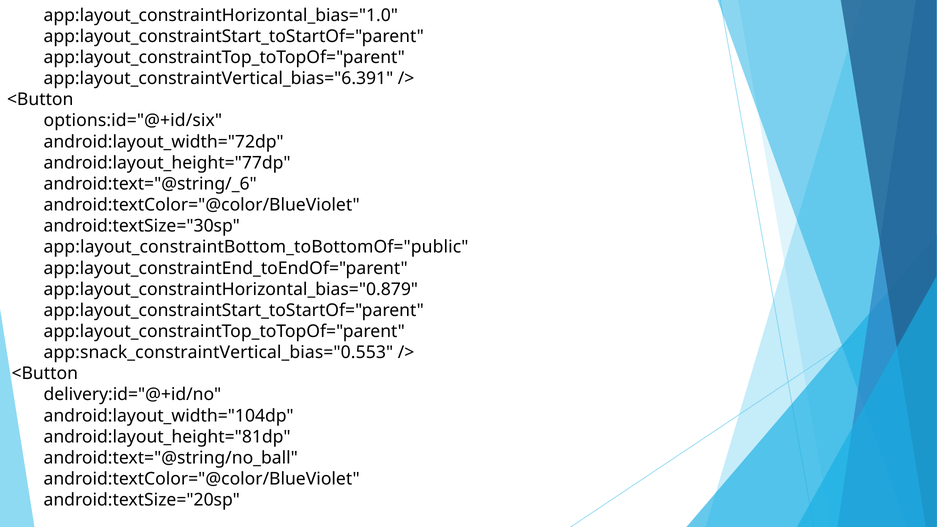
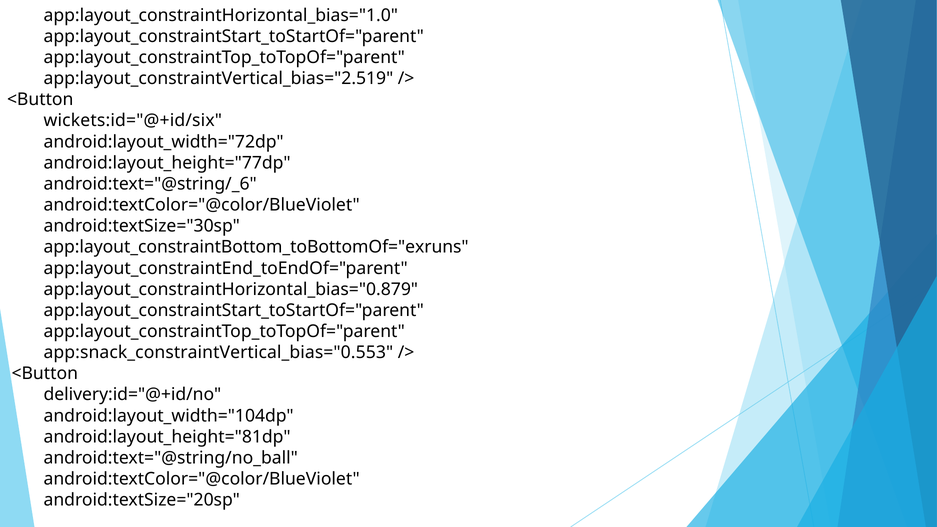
app:layout_constraintVertical_bias="6.391: app:layout_constraintVertical_bias="6.391 -> app:layout_constraintVertical_bias="2.519 (218, 79)
options:id="@+id/six: options:id="@+id/six -> wickets:id="@+id/six (133, 121)
app:layout_constraintBottom_toBottomOf="public: app:layout_constraintBottom_toBottomOf="public -> app:layout_constraintBottom_toBottomOf="exruns (256, 247)
